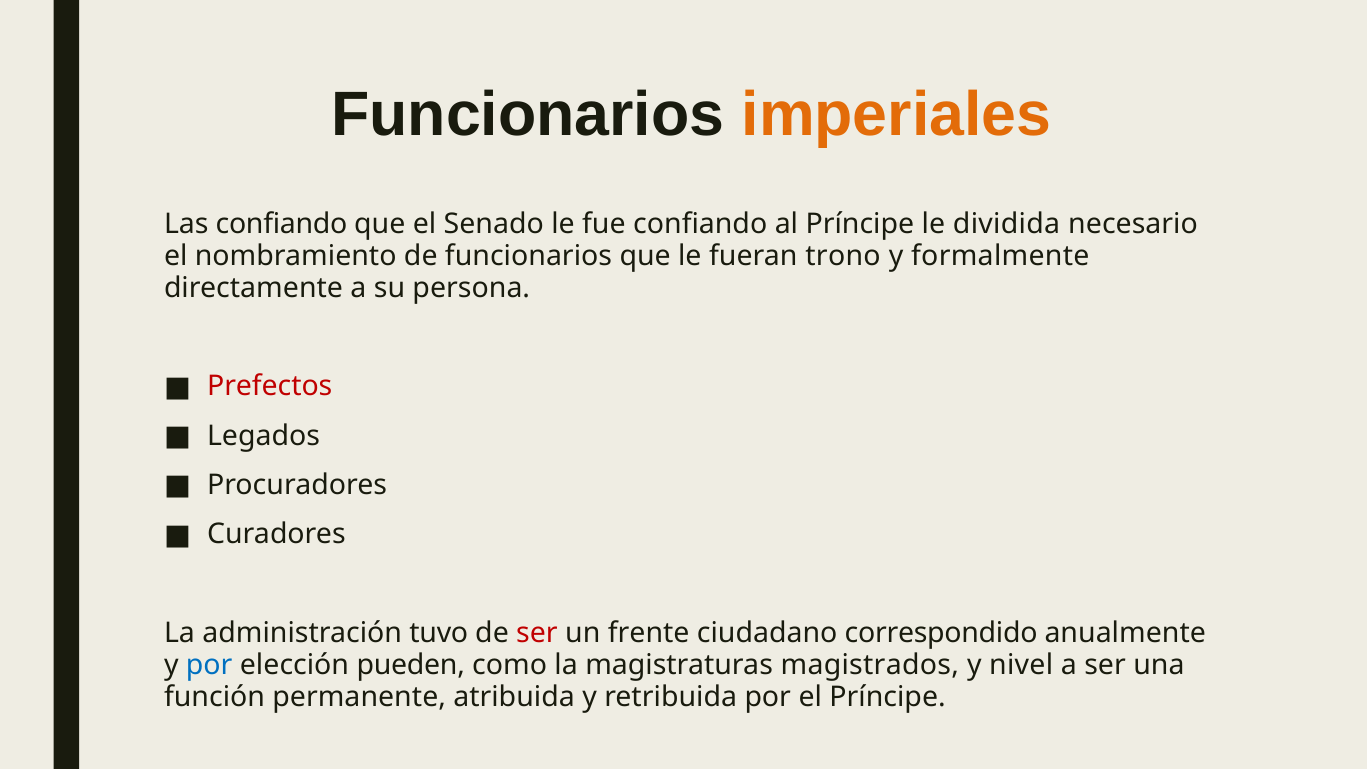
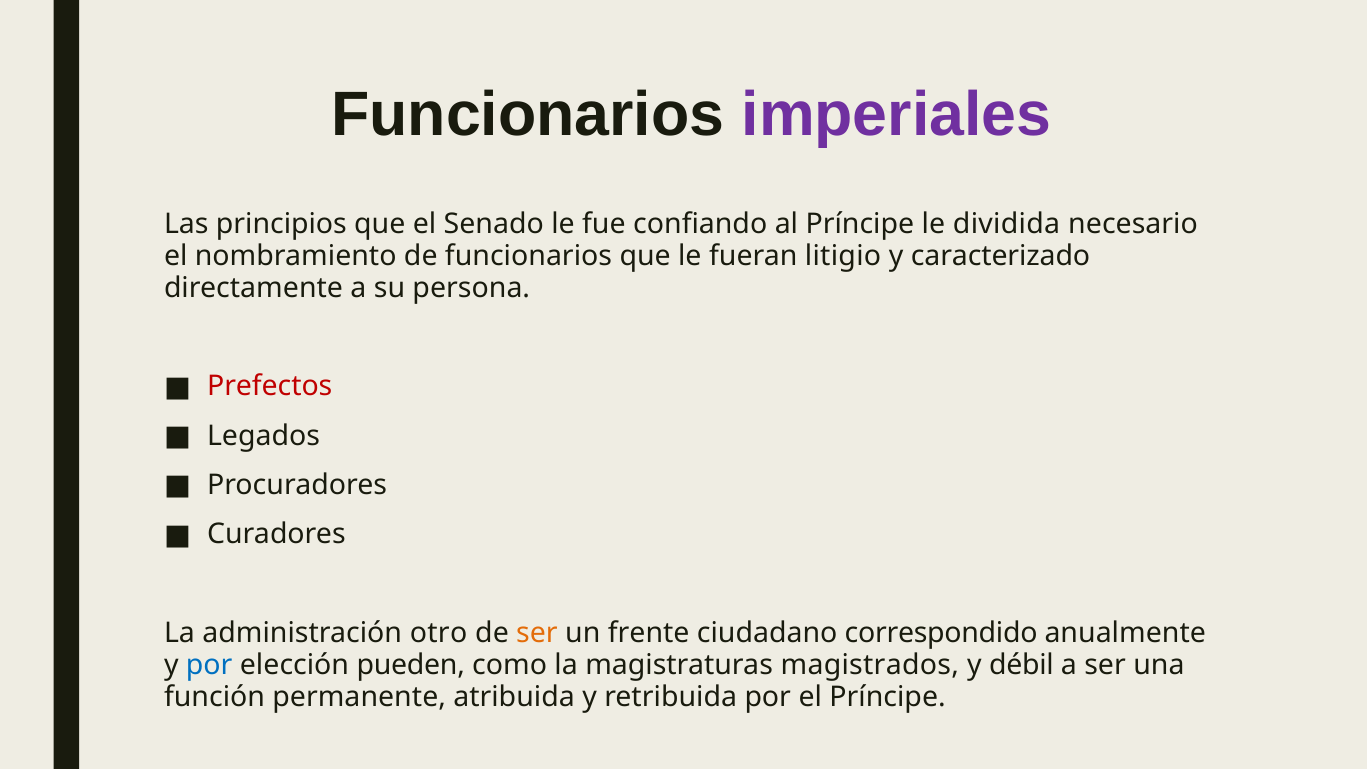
imperiales colour: orange -> purple (897, 115)
Las confiando: confiando -> principios (281, 224)
trono: trono -> litigio (843, 256)
formalmente: formalmente -> caracterizado (1001, 256)
tuvo: tuvo -> otro (439, 633)
ser colour: red -> orange (537, 633)
nivel: nivel -> débil (1021, 665)
